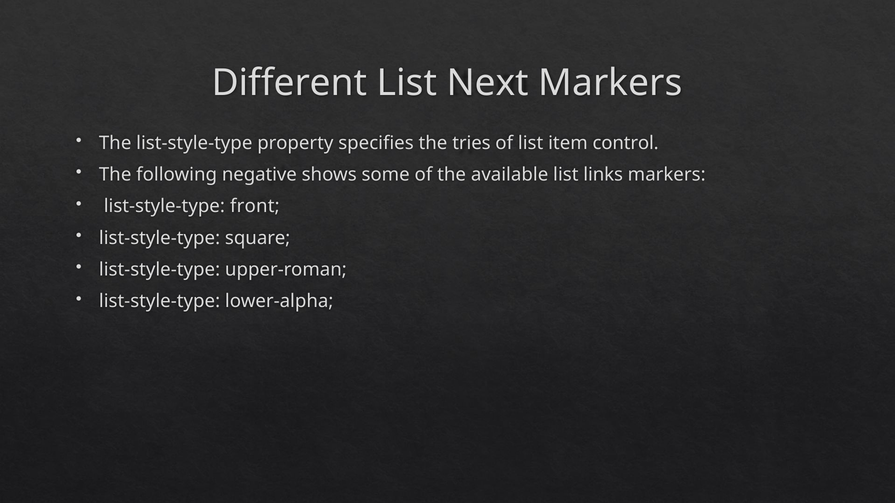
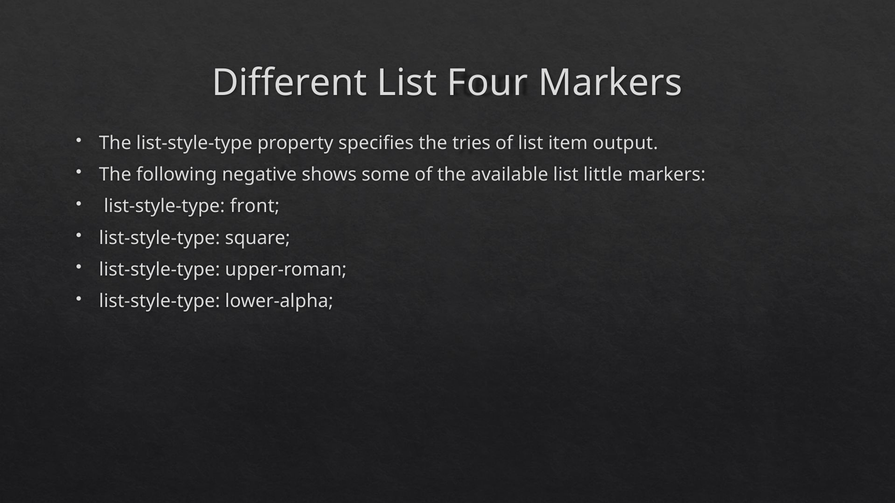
Next: Next -> Four (488, 83)
control: control -> output (625, 143)
links: links -> little (603, 175)
